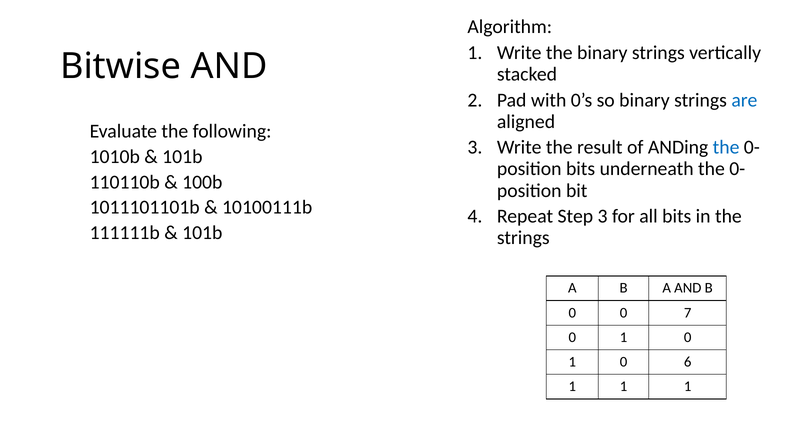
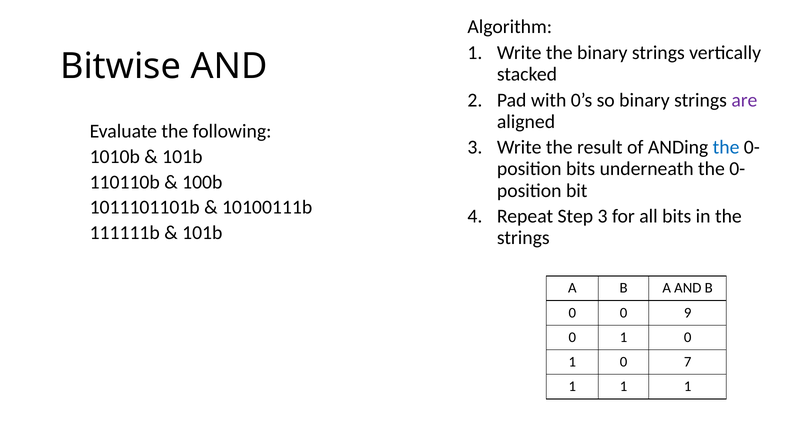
are colour: blue -> purple (744, 100)
7: 7 -> 9 (688, 313)
6: 6 -> 7 (688, 362)
